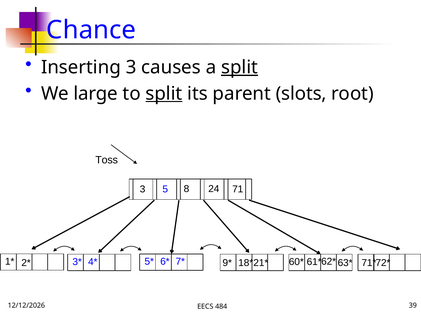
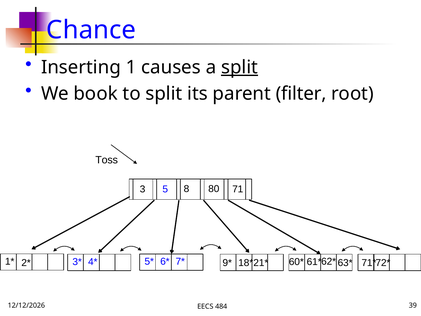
Inserting 3: 3 -> 1 (131, 67)
large: large -> book (96, 93)
split underline: present -> none (164, 93)
slots: slots -> filter (301, 93)
24: 24 -> 80 (214, 189)
